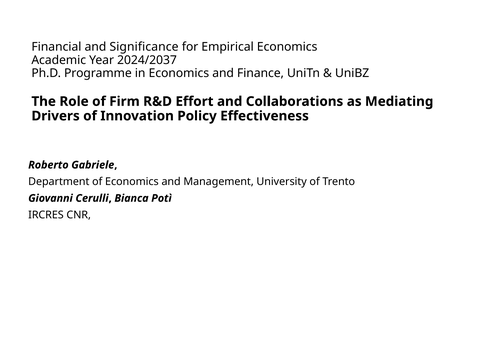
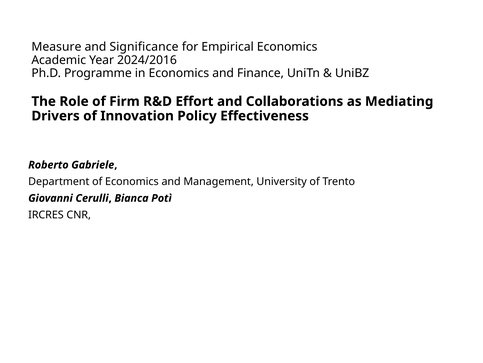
Financial: Financial -> Measure (56, 47)
2024/2037: 2024/2037 -> 2024/2016 (147, 60)
